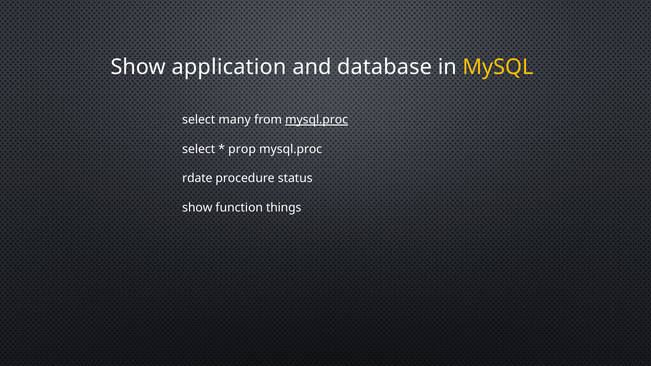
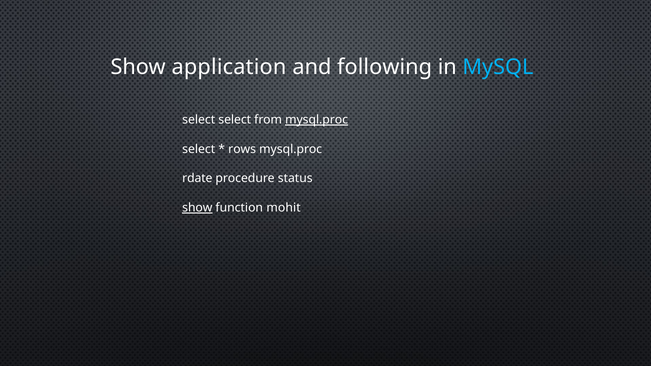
database: database -> following (385, 67)
MySQL colour: yellow -> light blue (498, 67)
select many: many -> select (235, 120)
prop: prop -> rows (242, 149)
show underline: none -> present (197, 208)
things: things -> mohit (284, 208)
